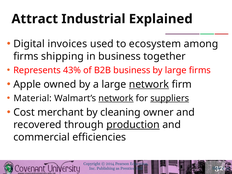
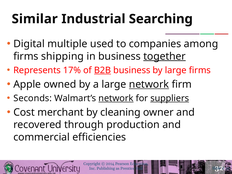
Attract: Attract -> Similar (35, 19)
Explained: Explained -> Searching (161, 19)
invoices: invoices -> multiple (67, 44)
ecosystem: ecosystem -> companies (155, 44)
together underline: none -> present (165, 56)
43%: 43% -> 17% (72, 70)
B2B underline: none -> present (103, 70)
Material: Material -> Seconds (33, 98)
production underline: present -> none (133, 125)
